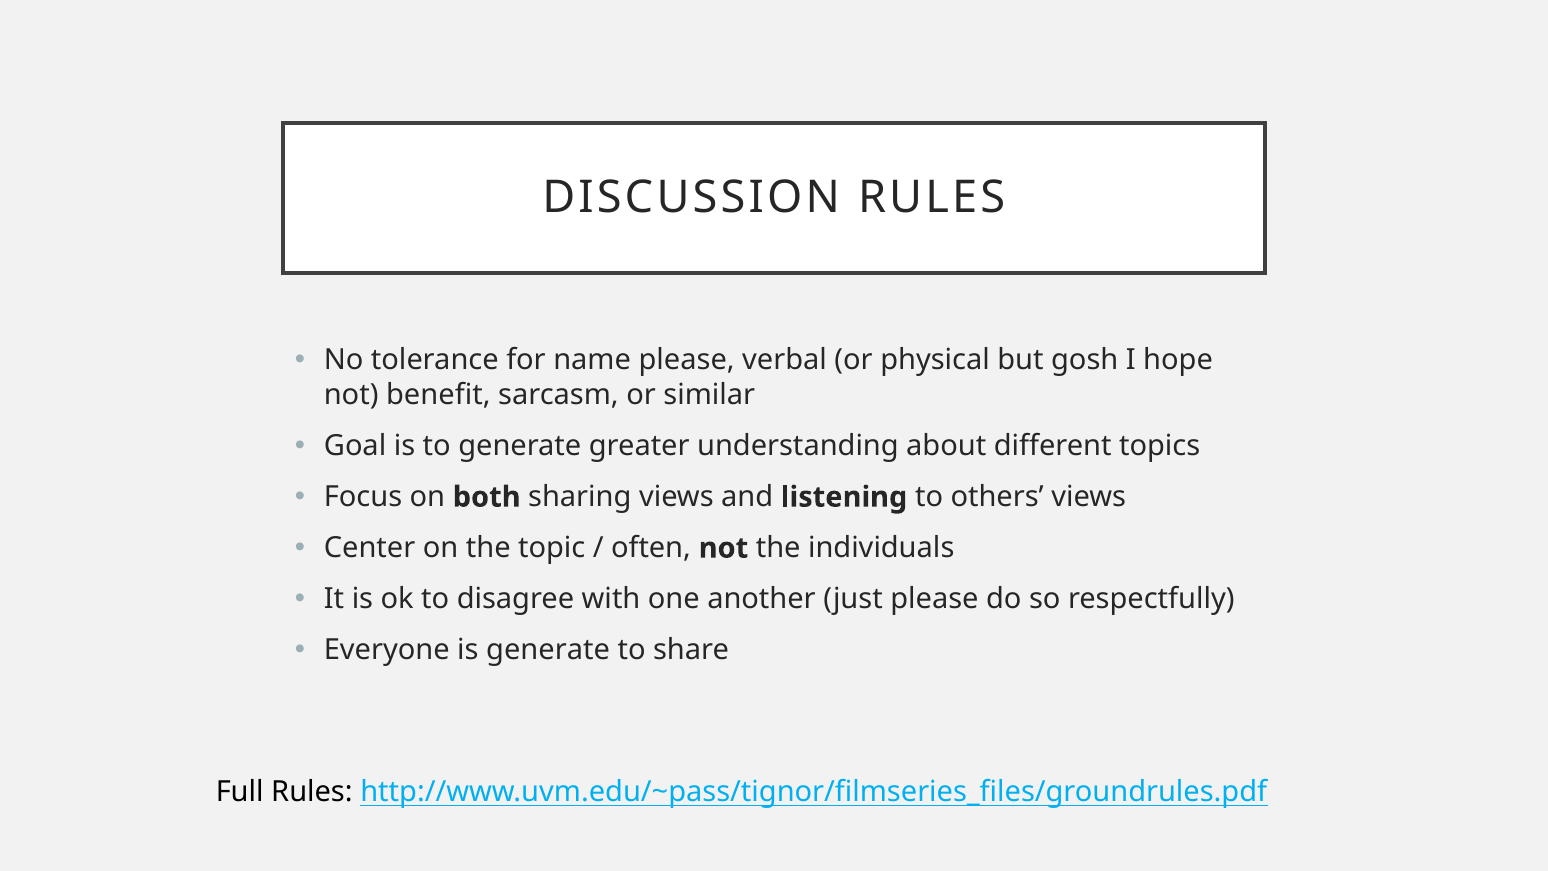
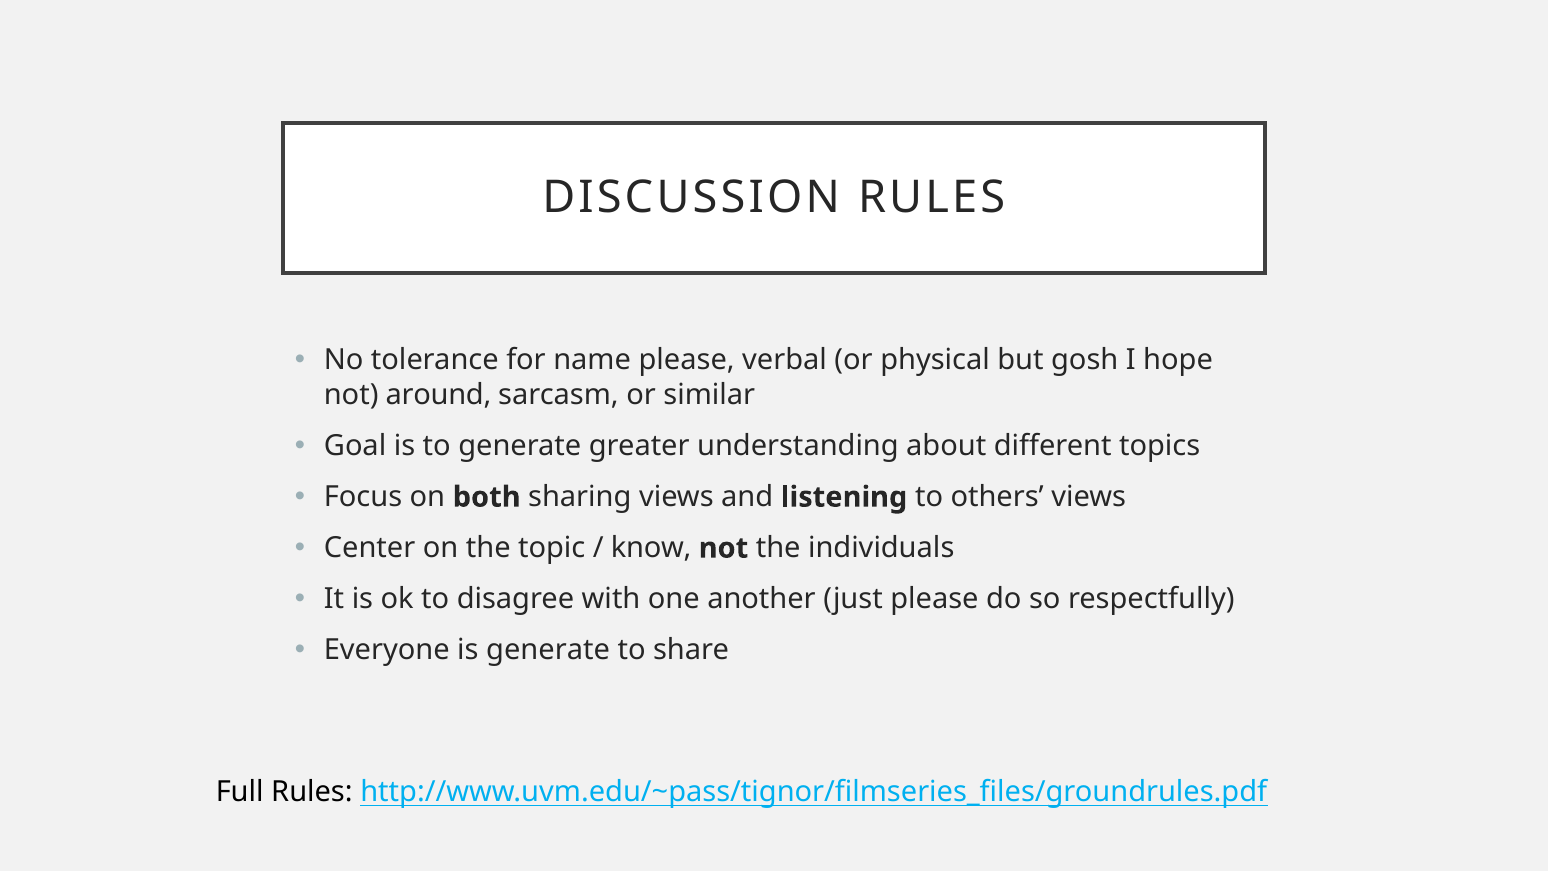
benefit: benefit -> around (439, 395)
often: often -> know (651, 548)
